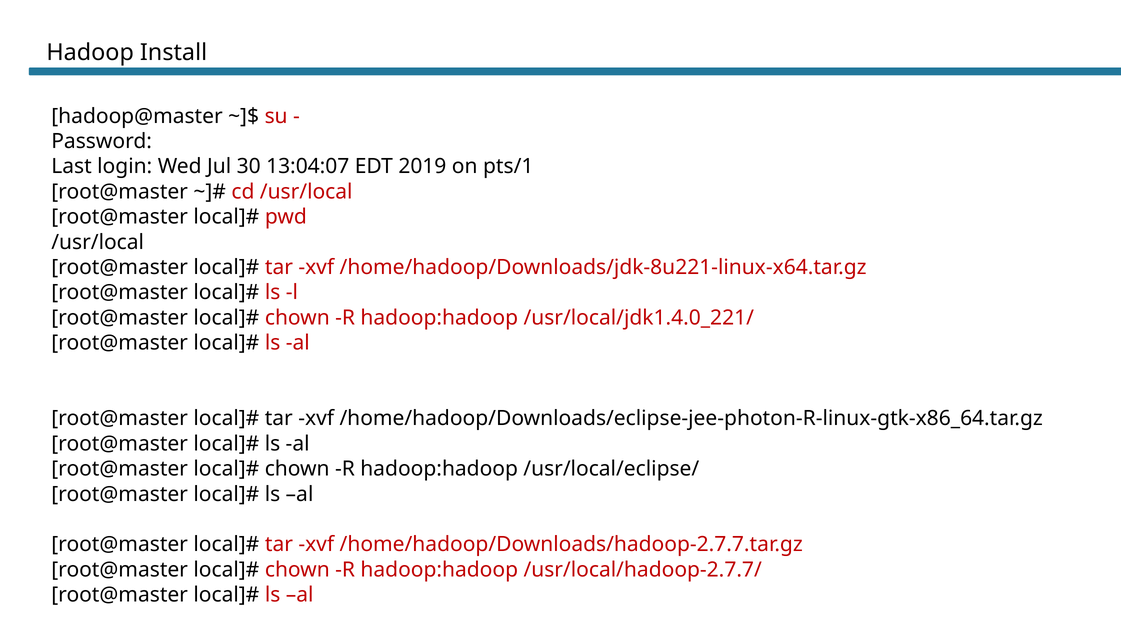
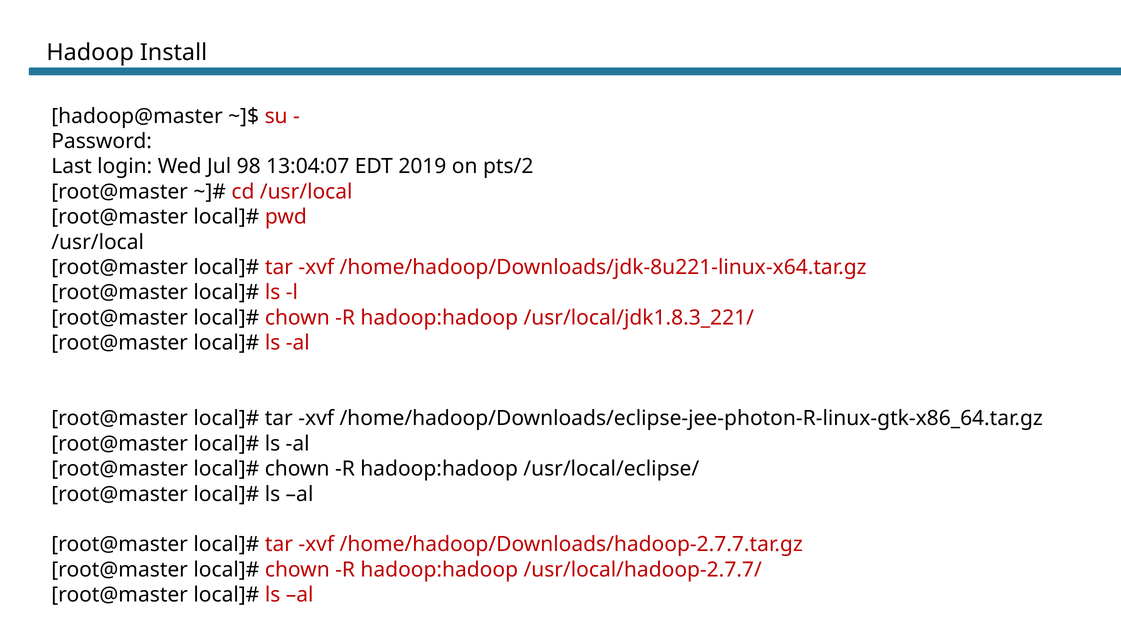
30: 30 -> 98 (249, 167)
pts/1: pts/1 -> pts/2 (508, 167)
/usr/local/jdk1.4.0_221/: /usr/local/jdk1.4.0_221/ -> /usr/local/jdk1.8.3_221/ (639, 318)
